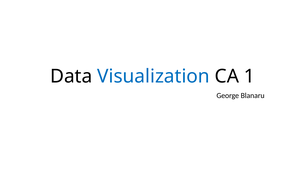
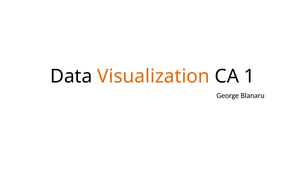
Visualization colour: blue -> orange (154, 76)
